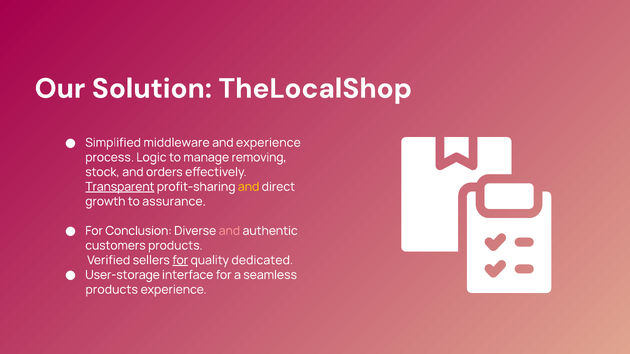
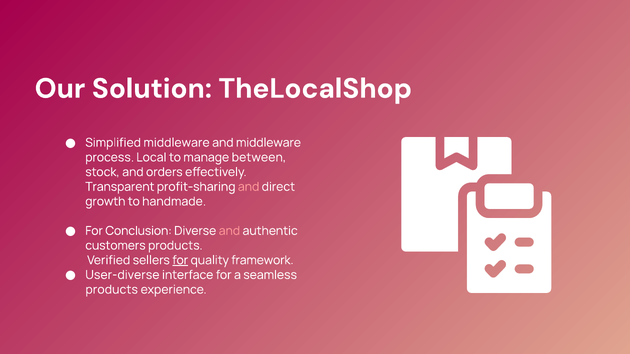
and experience: experience -> middleware (268, 143)
Logic: Logic -> Local (151, 158)
removing: removing -> between (259, 158)
Transparent underline: present -> none (120, 187)
and colour: yellow -> pink (249, 187)
assurance: assurance -> handmade (174, 202)
dedicated: dedicated -> framework (262, 260)
User-storage: User-storage -> User-diverse (122, 275)
